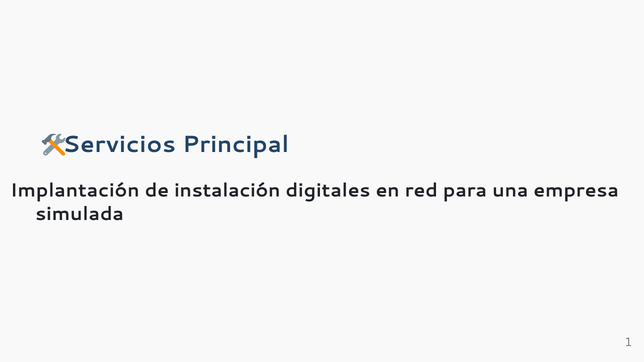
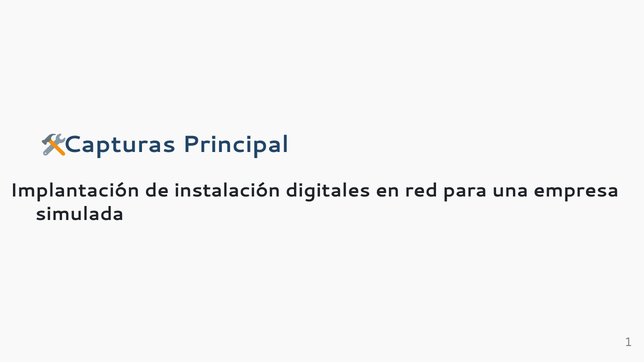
Servicios: Servicios -> Capturas (119, 145)
